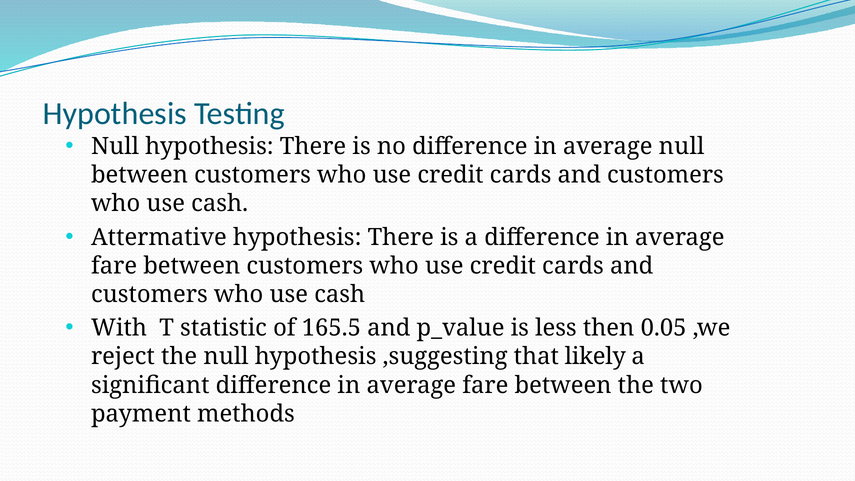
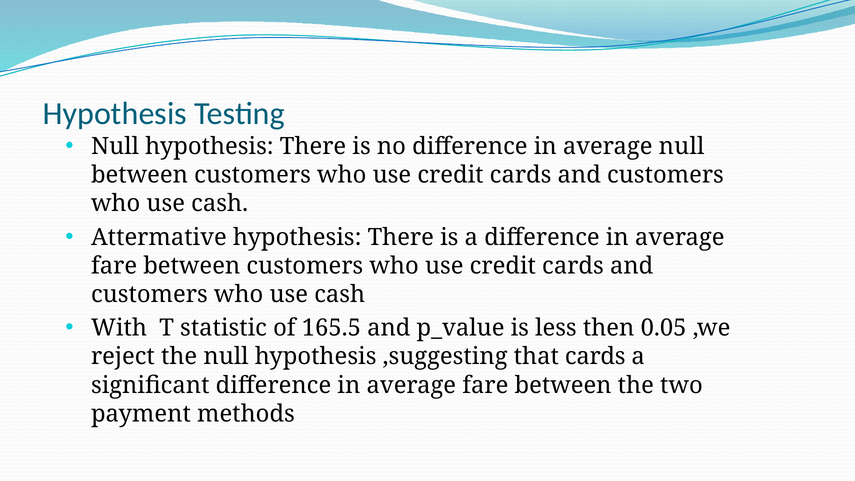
that likely: likely -> cards (595, 357)
